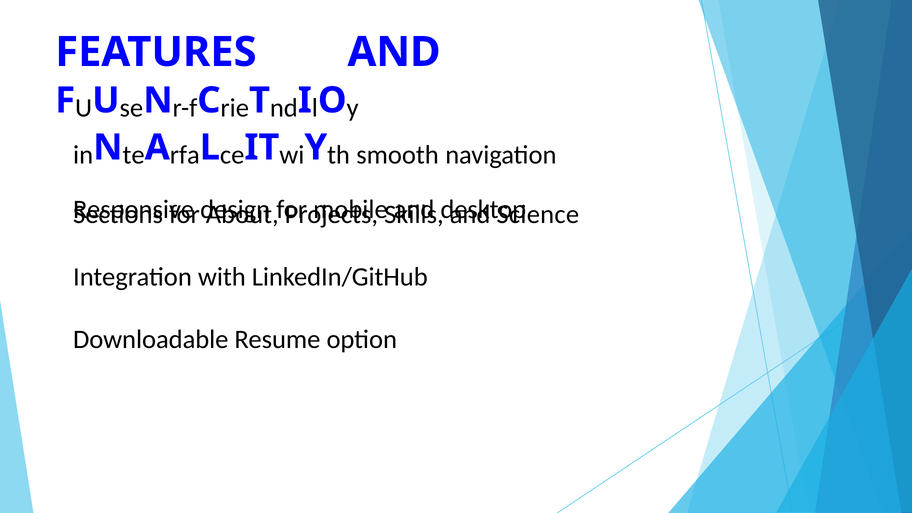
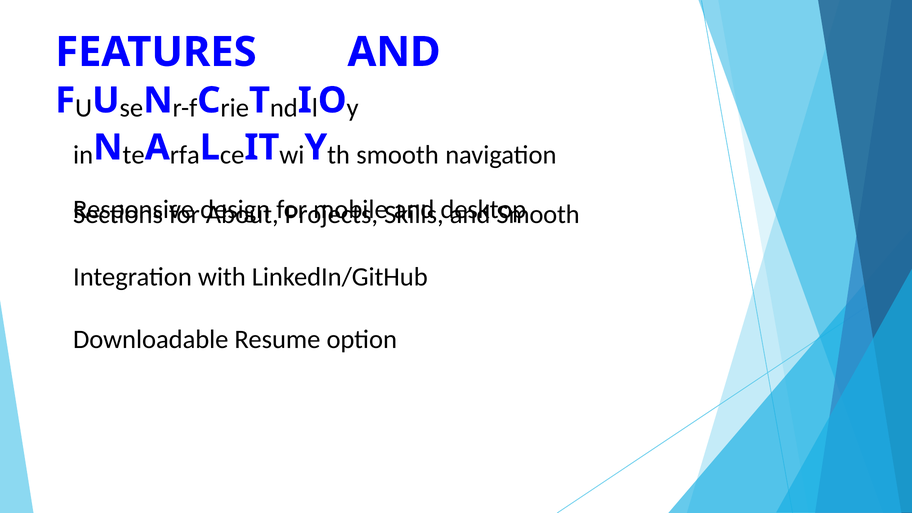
Science: Science -> Smooth (538, 215)
